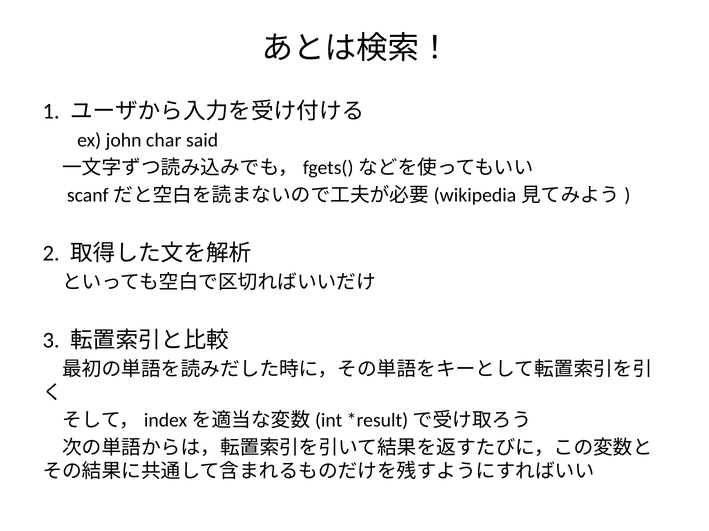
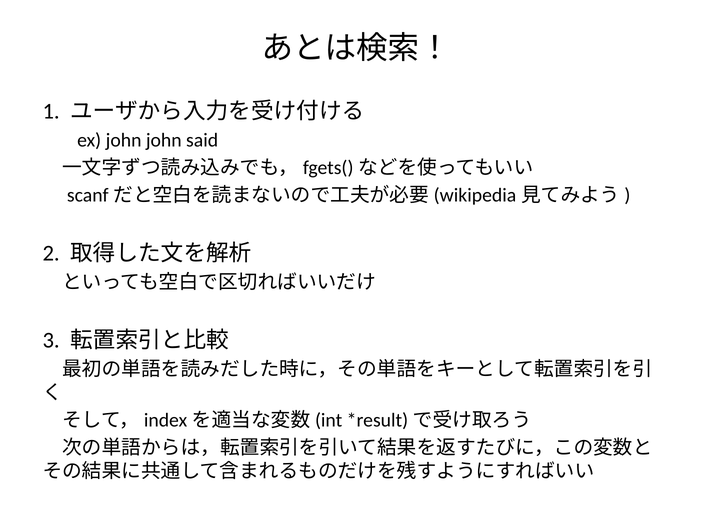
john char: char -> john (164, 140)
